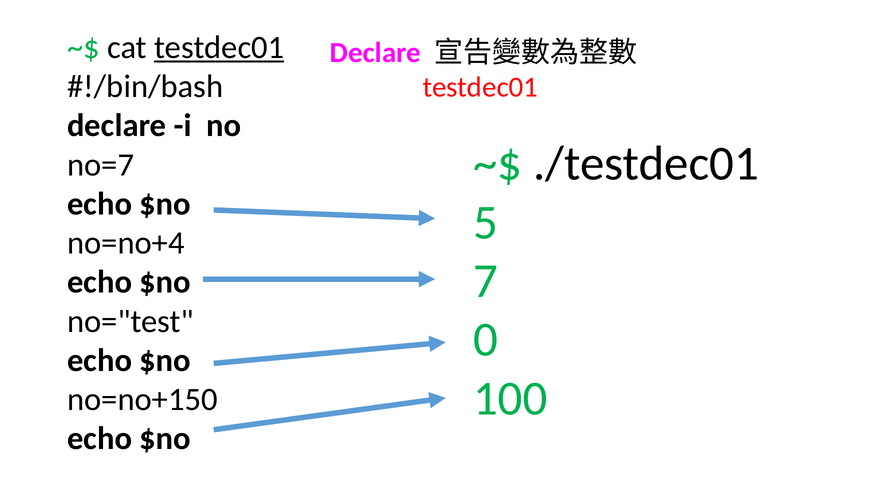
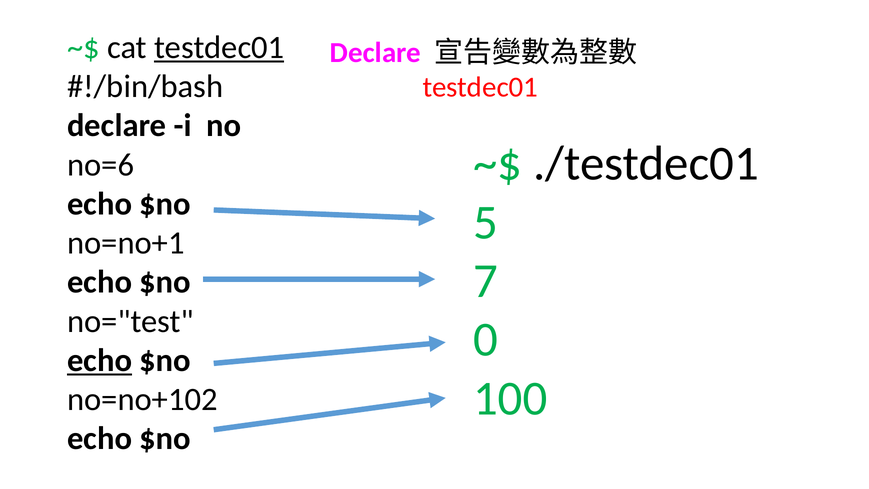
no=7: no=7 -> no=6 (101, 165)
no=no+4: no=no+4 -> no=no+1 (126, 243)
echo underline: none -> present (100, 360)
no=no+150: no=no+150 -> no=no+102 (142, 399)
